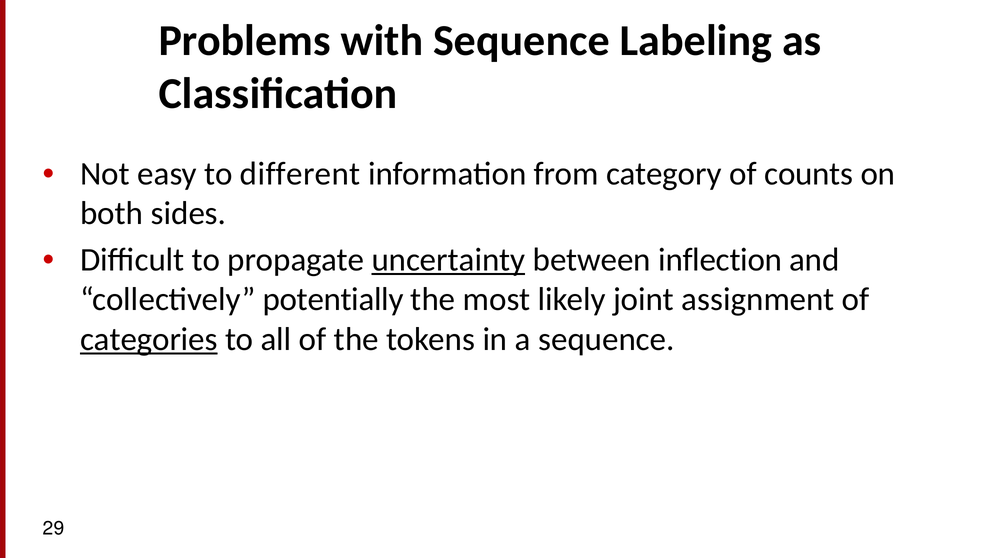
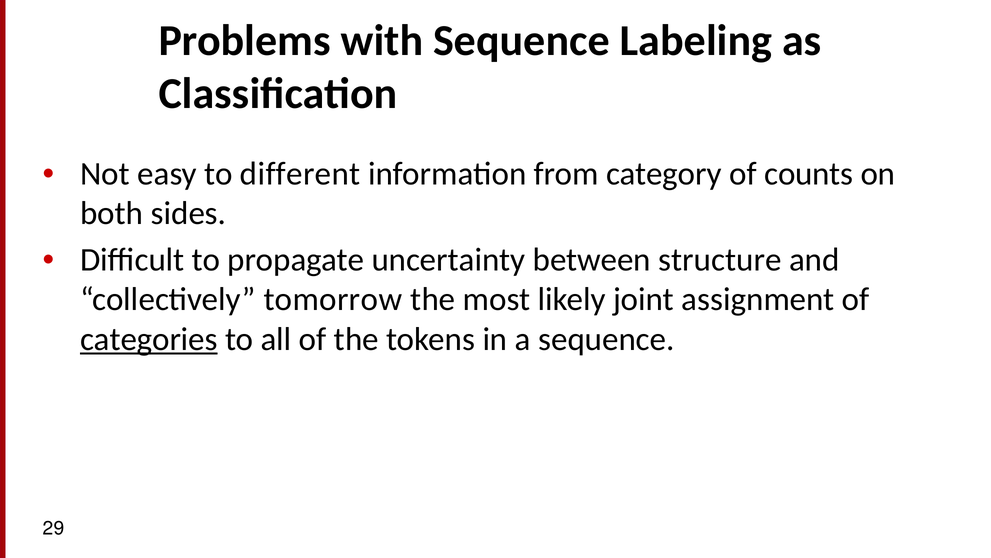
uncertainty underline: present -> none (448, 260)
inflection: inflection -> structure (720, 260)
potentially: potentially -> tomorrow (333, 299)
